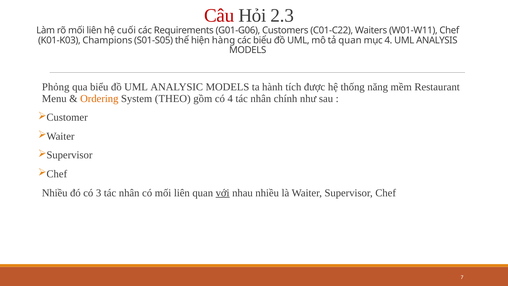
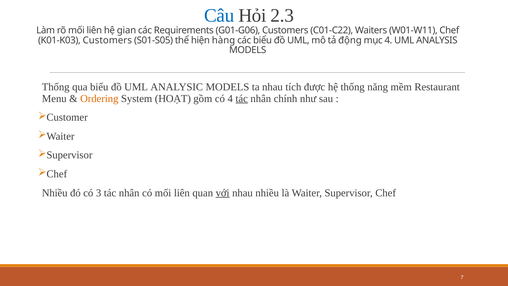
Câu colour: red -> blue (219, 16)
cuối: cuối -> gian (127, 30)
K01-K03 Champions: Champions -> Customers (107, 40)
tả quan: quan -> động (350, 40)
Phỏng: Phỏng -> Thống (56, 87)
ta hành: hành -> nhau (272, 87)
THEO: THEO -> HOẠT (173, 98)
tác underline: none -> present (242, 98)
